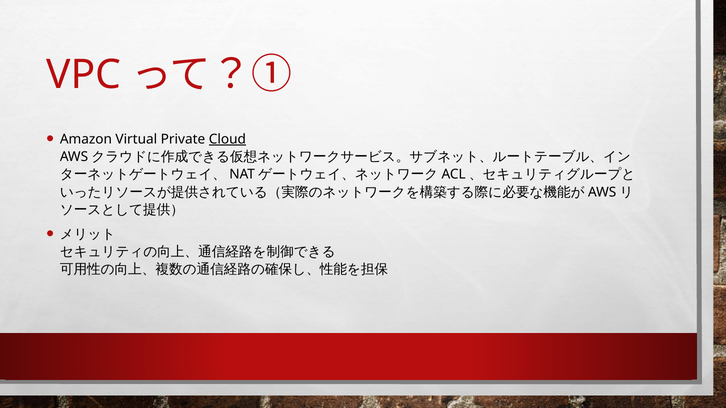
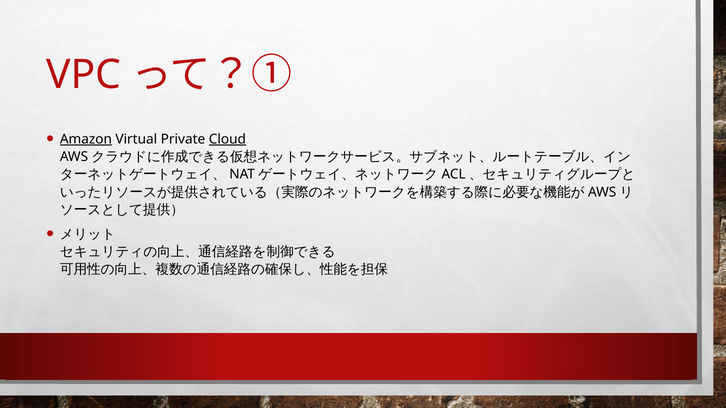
Amazon underline: none -> present (86, 139)
